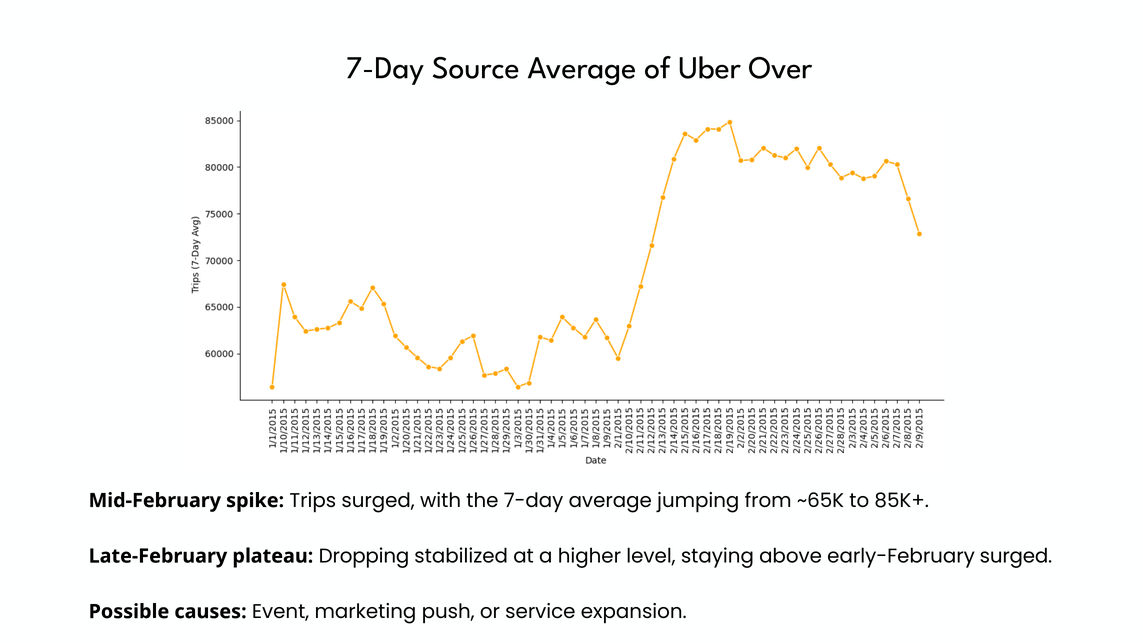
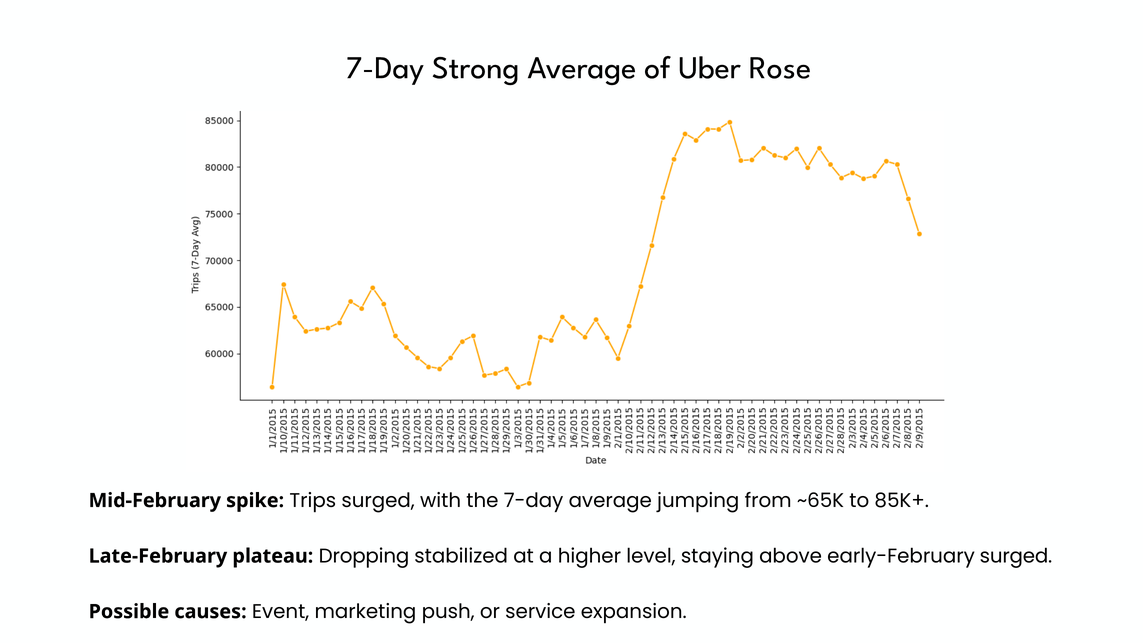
Source: Source -> Strong (476, 68)
Over: Over -> Rose (780, 68)
